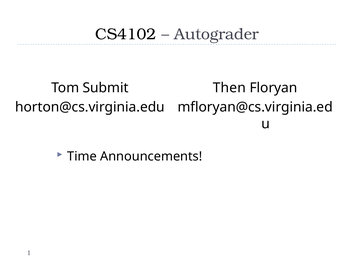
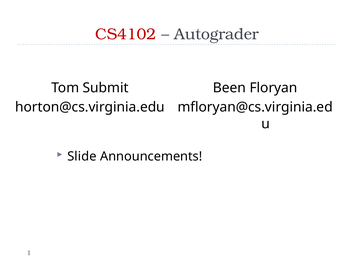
CS4102 colour: black -> red (126, 34)
Then: Then -> Been (229, 88)
Time: Time -> Slide (82, 156)
